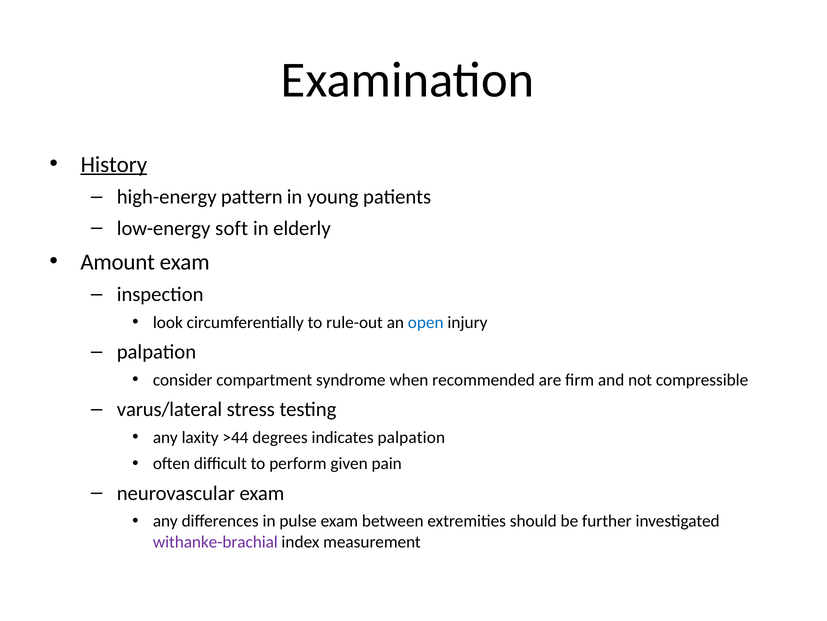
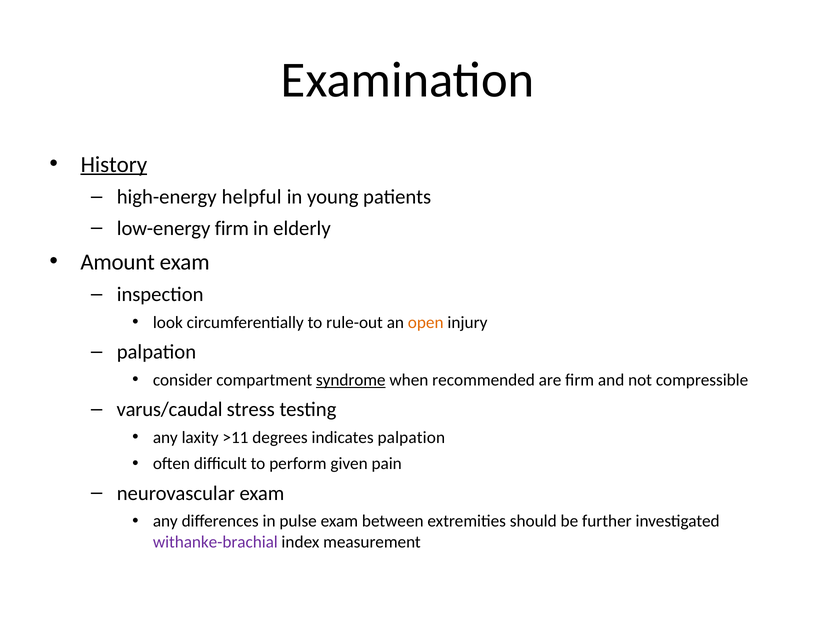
pattern: pattern -> helpful (252, 197)
low-energy soft: soft -> firm (232, 228)
open colour: blue -> orange (426, 322)
syndrome underline: none -> present (351, 380)
varus/lateral: varus/lateral -> varus/caudal (170, 409)
>44: >44 -> >11 (235, 437)
